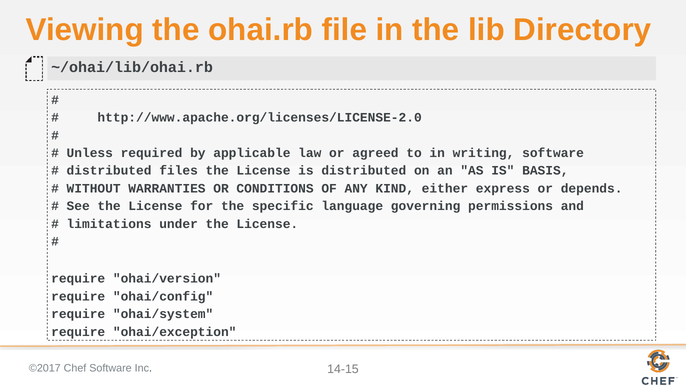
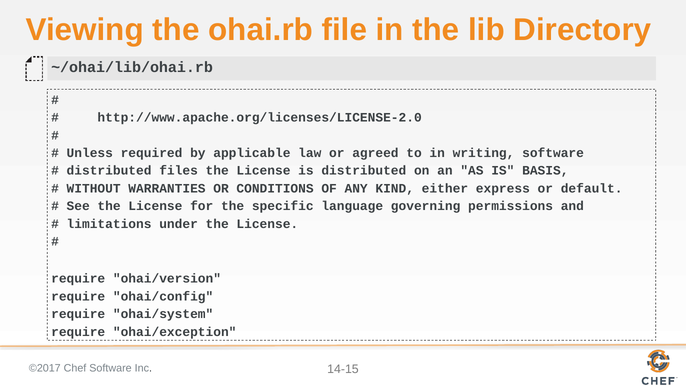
depends: depends -> default (592, 188)
